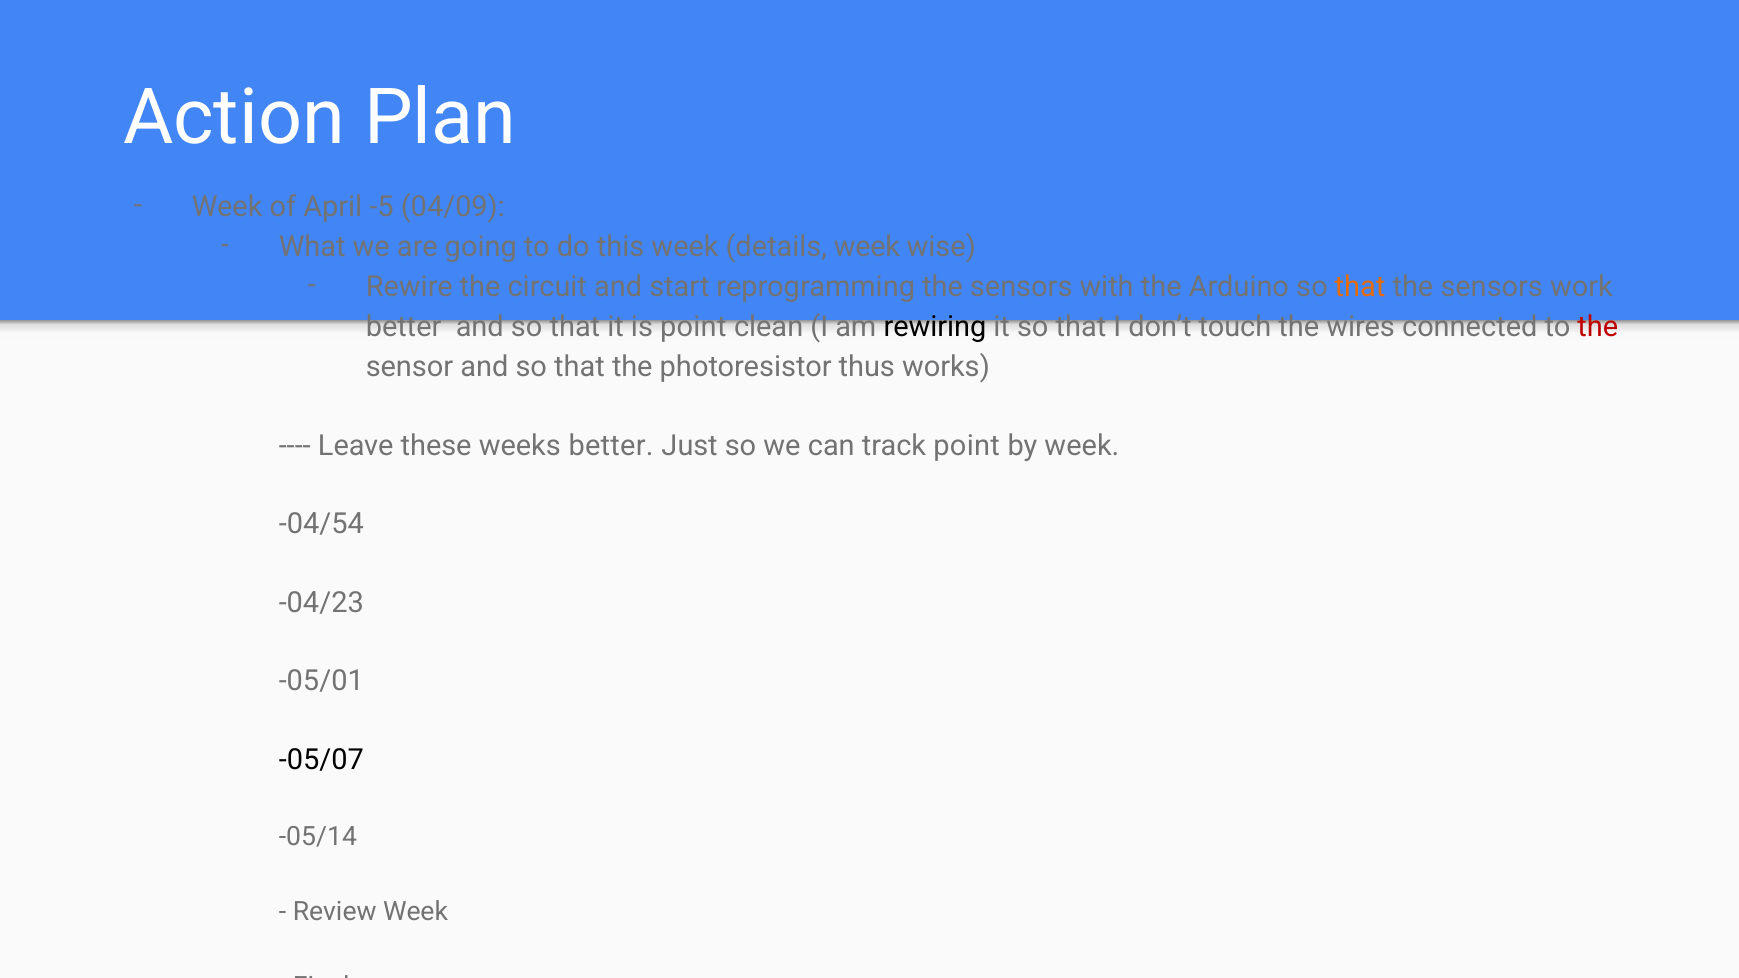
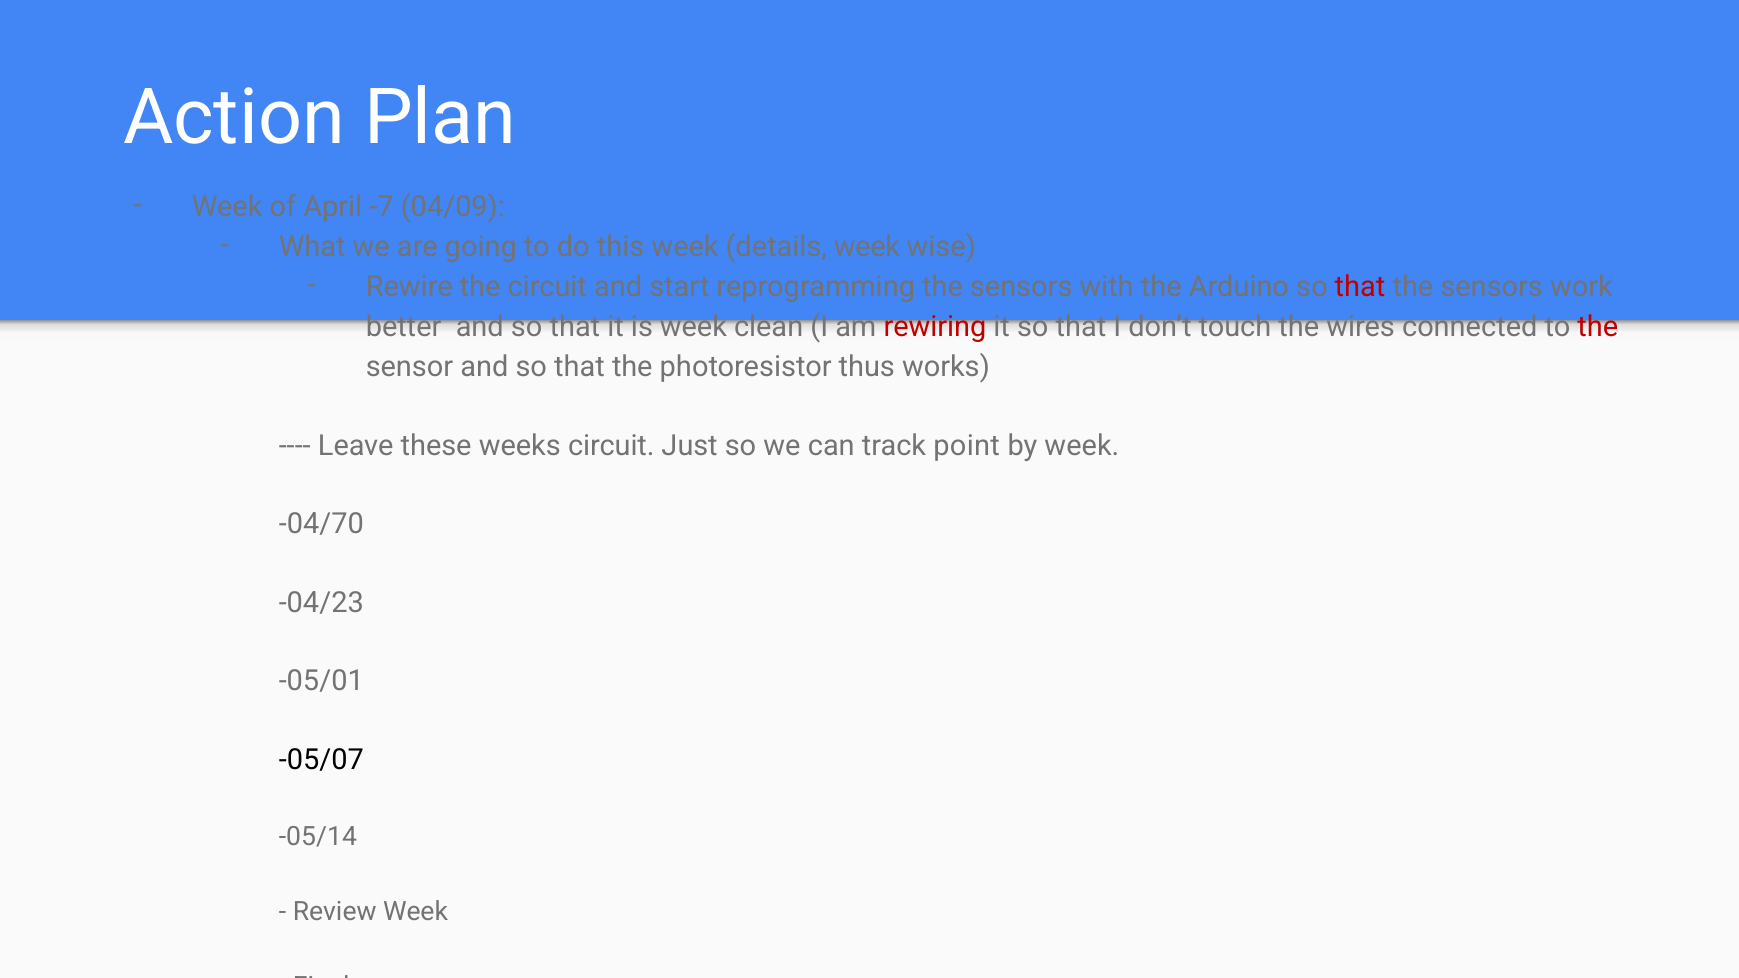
-5: -5 -> -7 (382, 207)
that colour: orange -> red (1360, 287)
is point: point -> week (693, 327)
rewiring colour: black -> red (935, 327)
weeks better: better -> circuit (611, 446)
-04/54: -04/54 -> -04/70 (321, 524)
